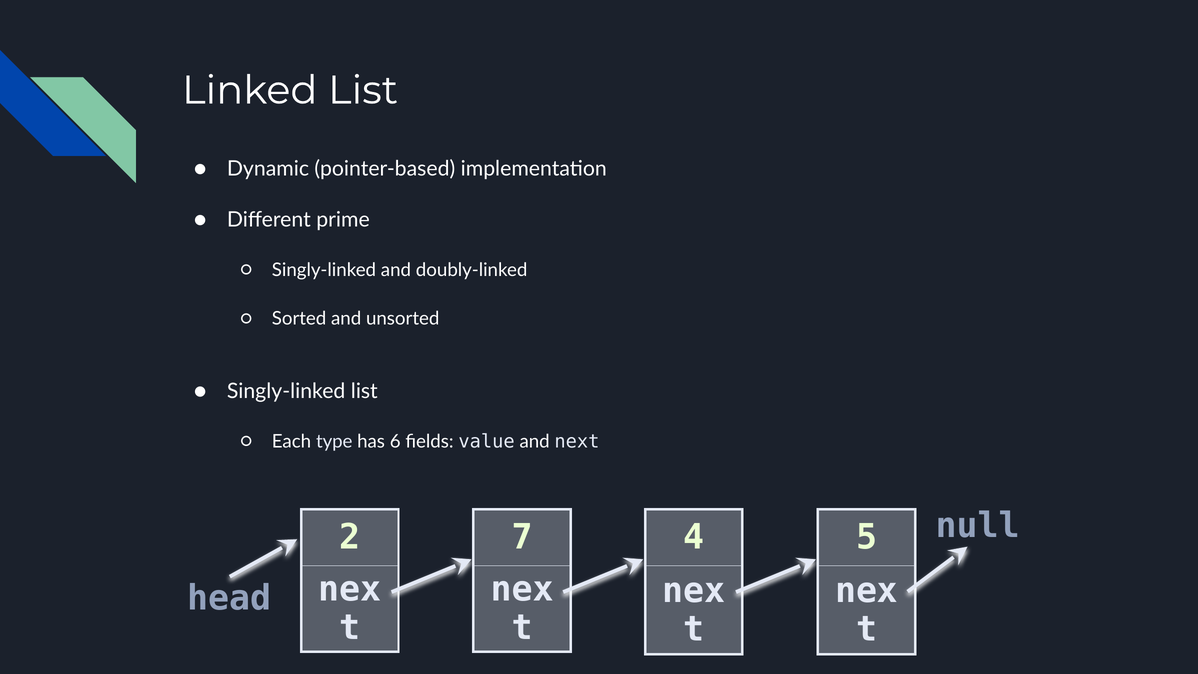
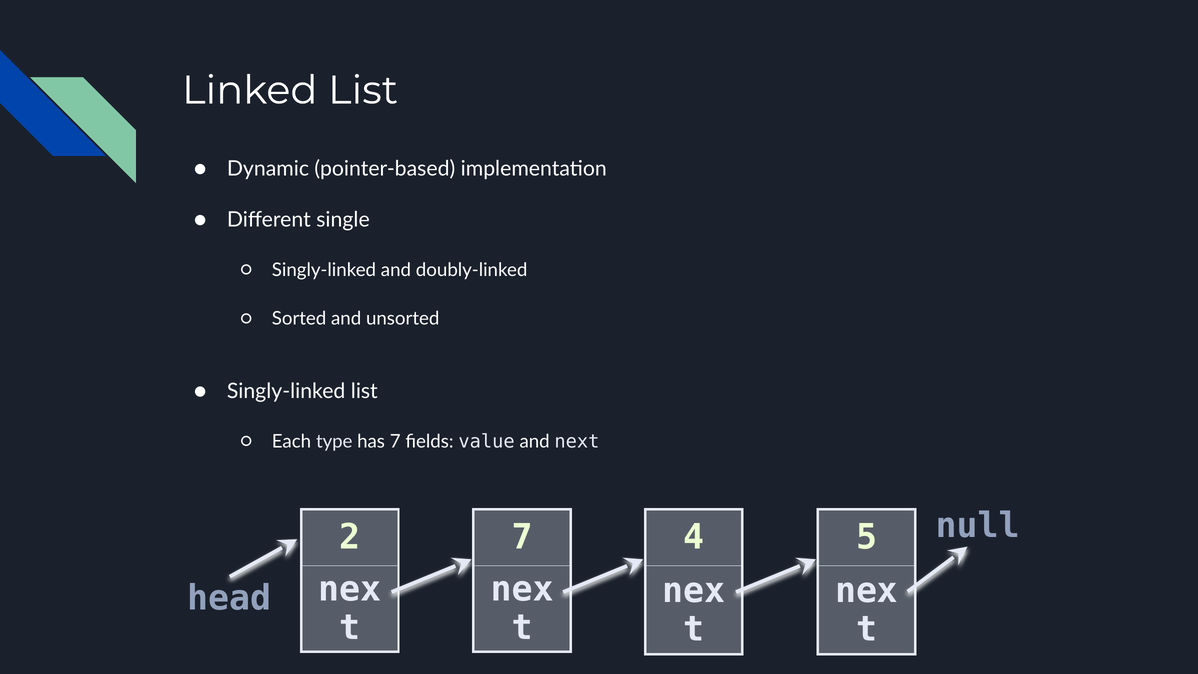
prime: prime -> single (343, 220)
has 6: 6 -> 7 (395, 441)
